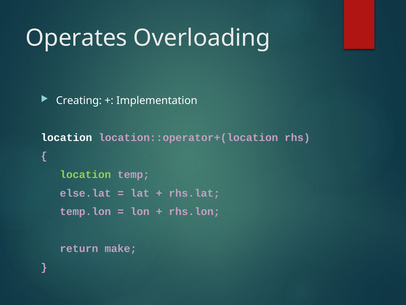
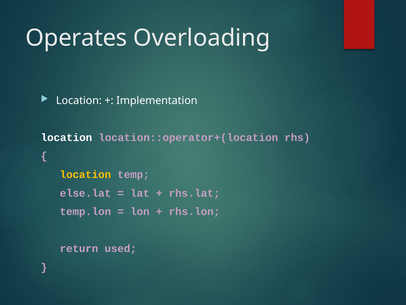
Creating: Creating -> Location (79, 100)
location colour: light green -> yellow (85, 174)
make: make -> used (121, 248)
